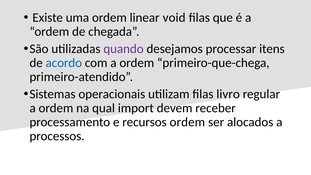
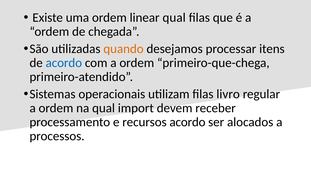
linear void: void -> qual (174, 18)
quando colour: purple -> orange (123, 49)
recursos ordem: ordem -> acordo (187, 122)
